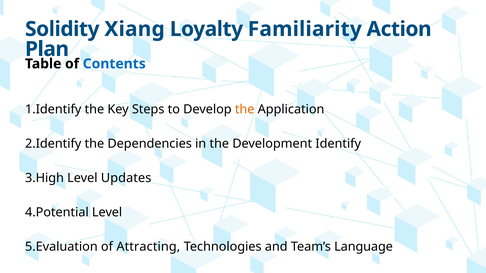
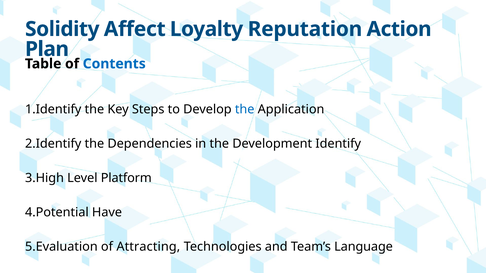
Xiang: Xiang -> Affect (135, 29)
Familiarity: Familiarity -> Reputation (305, 29)
the colour: orange -> blue (245, 109)
Updates: Updates -> Platform (126, 178)
Level: Level -> Have (107, 213)
